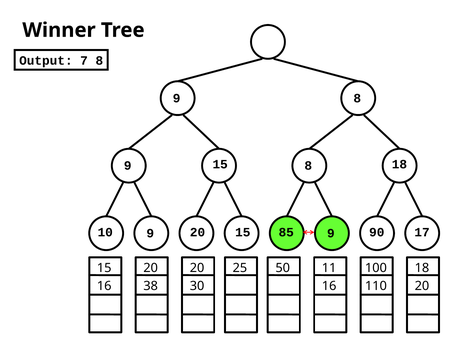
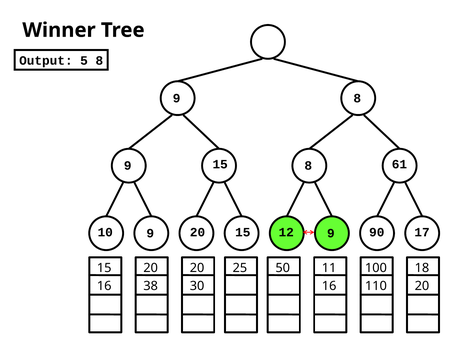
7: 7 -> 5 (84, 61)
15 18: 18 -> 61 (399, 164)
85: 85 -> 12 (286, 232)
